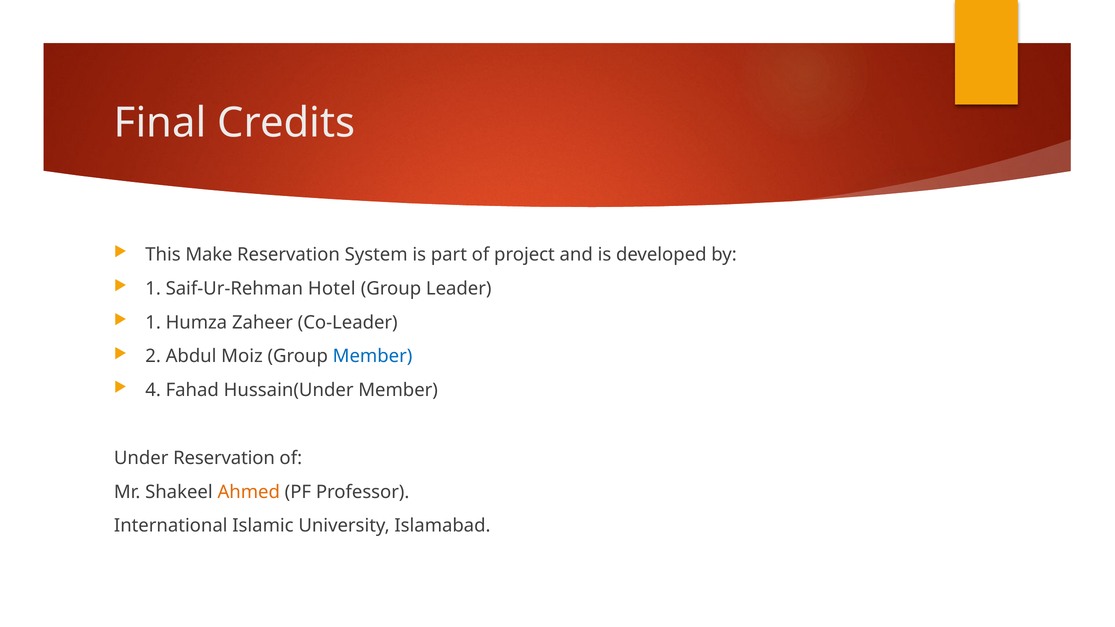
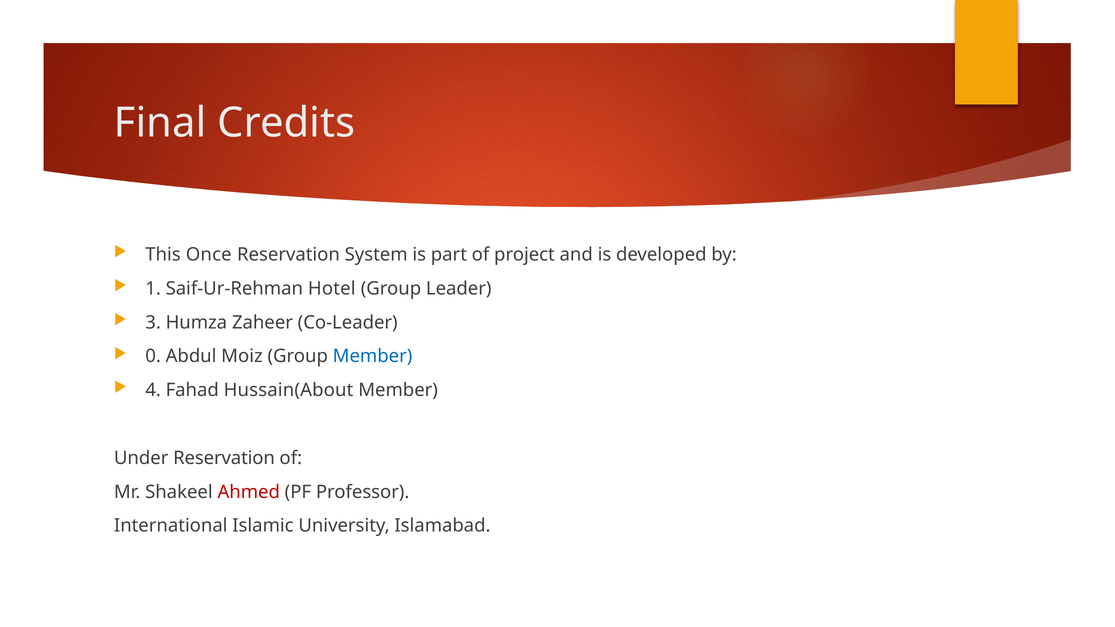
Make: Make -> Once (209, 255)
1: 1 -> 3 (153, 323)
2: 2 -> 0 (153, 356)
Hussain(Under: Hussain(Under -> Hussain(About (289, 390)
Ahmed colour: orange -> red (249, 492)
